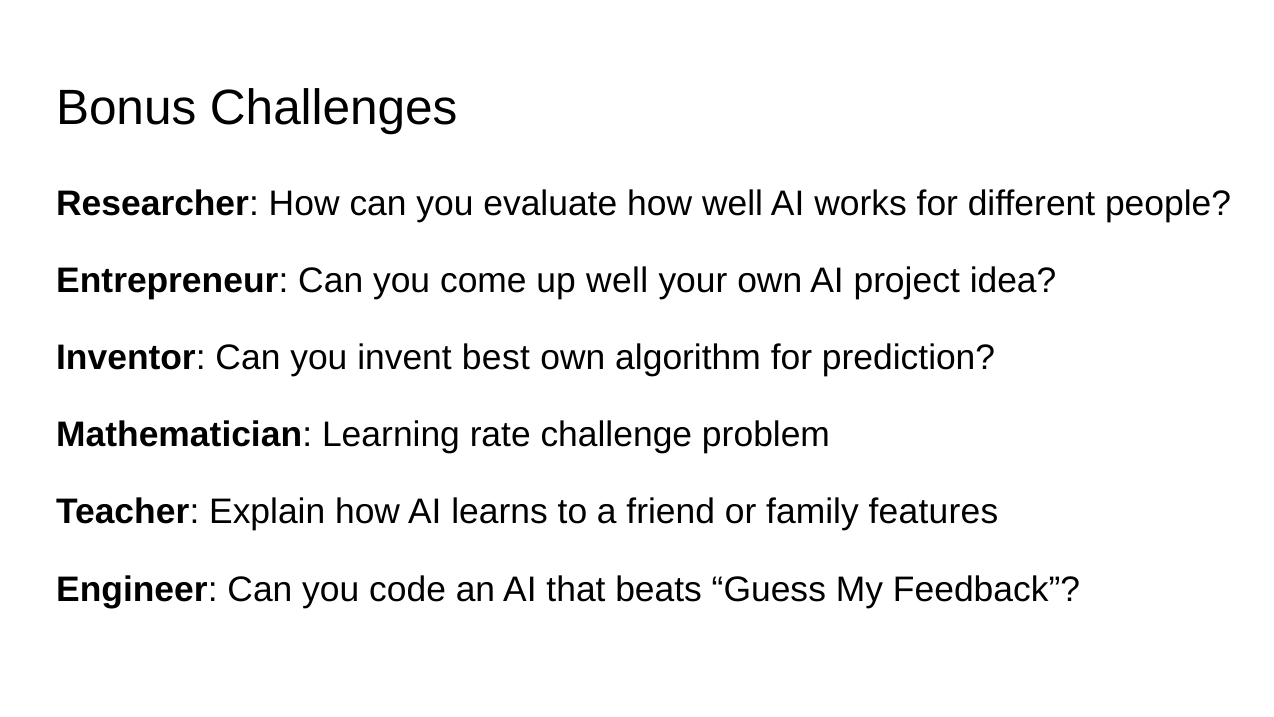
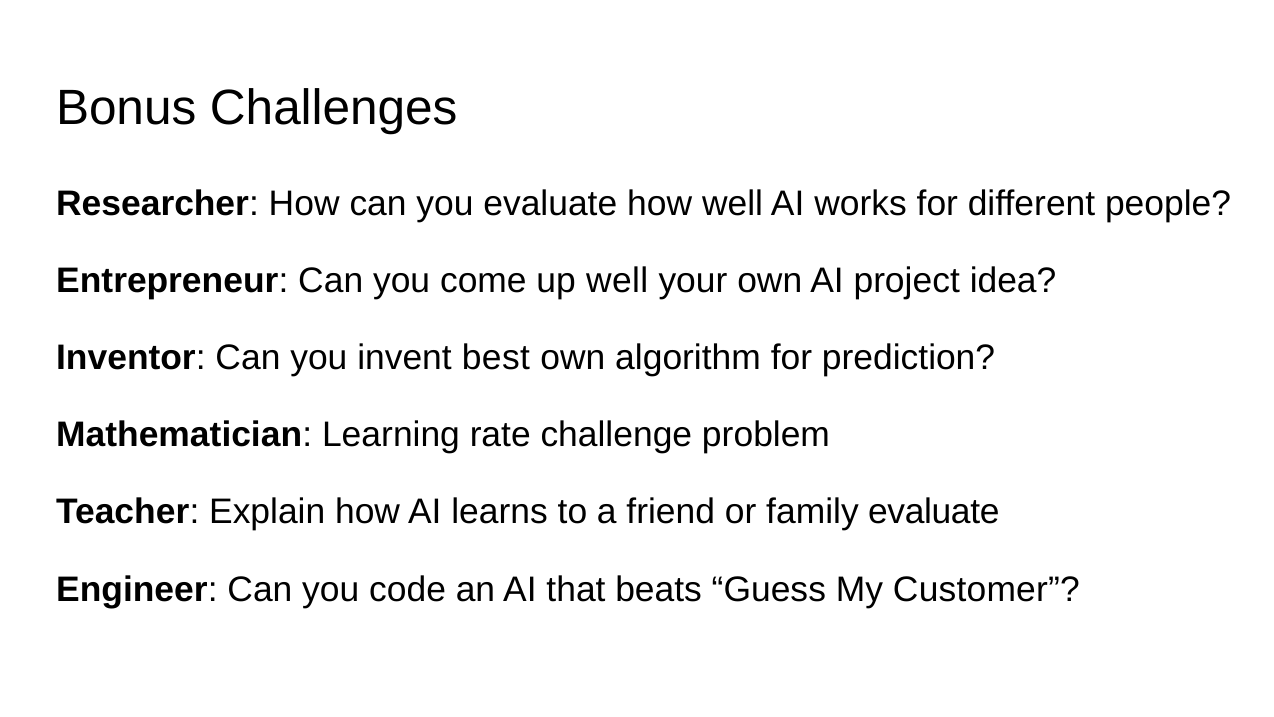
family features: features -> evaluate (934, 512)
Feedback: Feedback -> Customer (986, 589)
